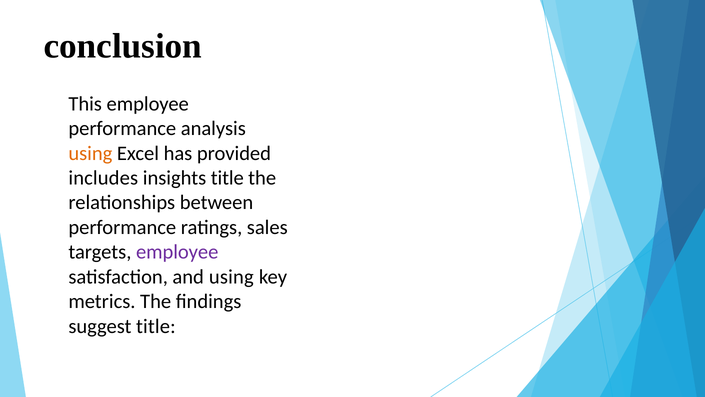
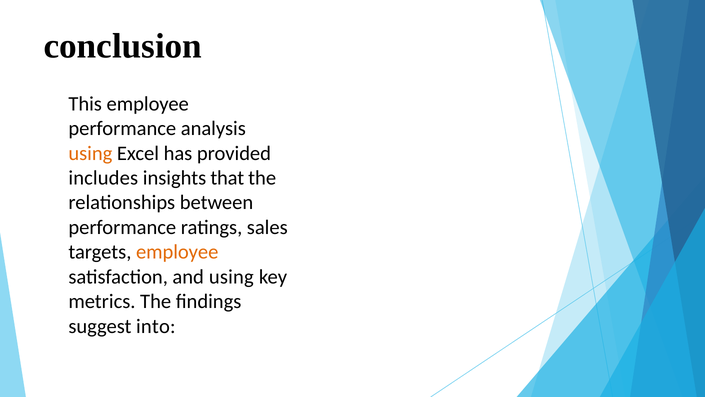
insights title: title -> that (227, 178)
employee colour: purple -> orange (177, 252)
suggest title: title -> into (156, 326)
